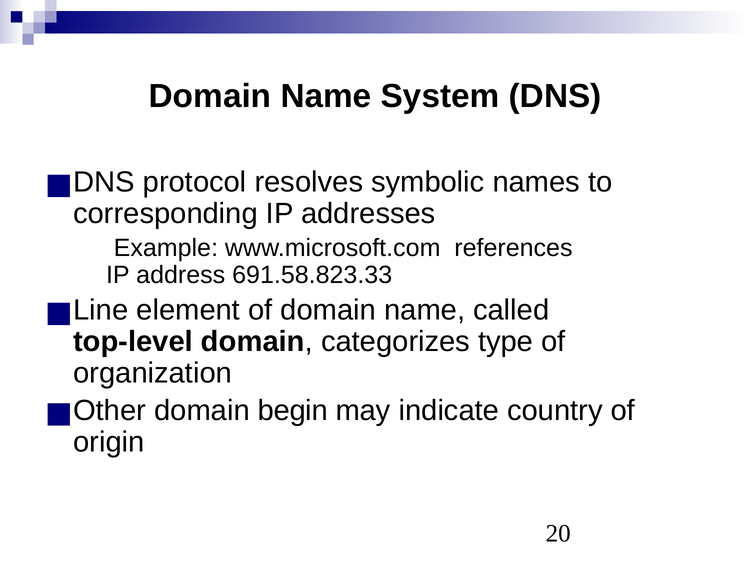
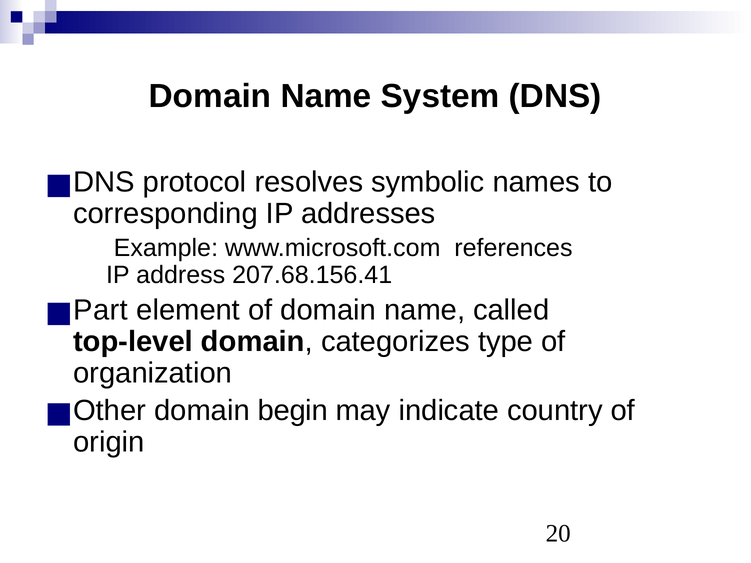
691.58.823.33: 691.58.823.33 -> 207.68.156.41 (312, 275)
Line: Line -> Part (101, 310)
